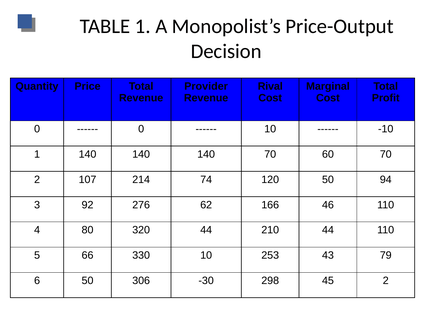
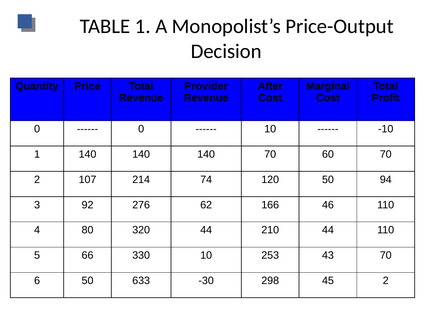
Rival: Rival -> After (270, 86)
43 79: 79 -> 70 (386, 255)
306: 306 -> 633 (141, 280)
